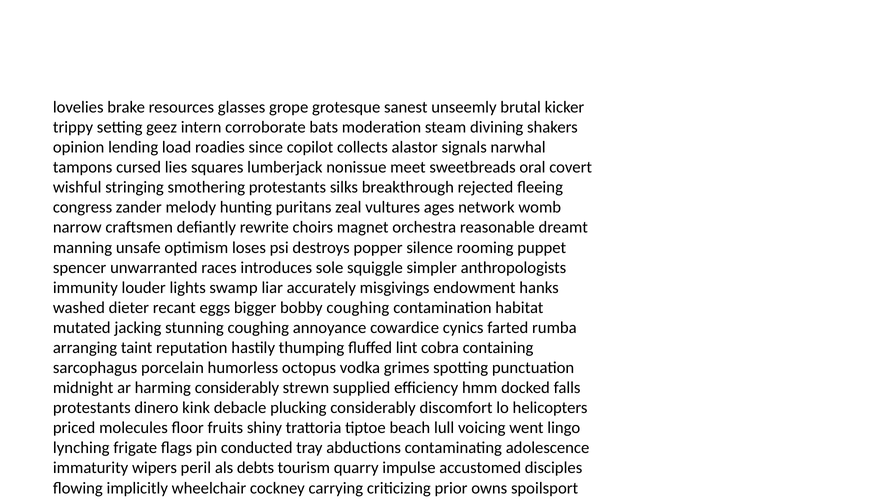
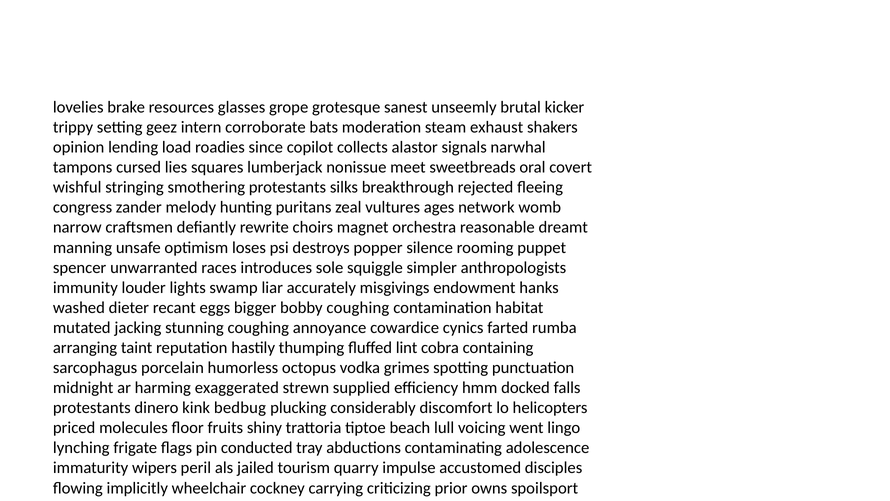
divining: divining -> exhaust (497, 127)
harming considerably: considerably -> exaggerated (237, 387)
kink debacle: debacle -> bedbug (240, 408)
als debts: debts -> jailed (255, 468)
